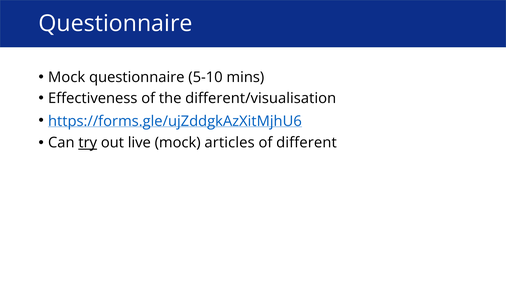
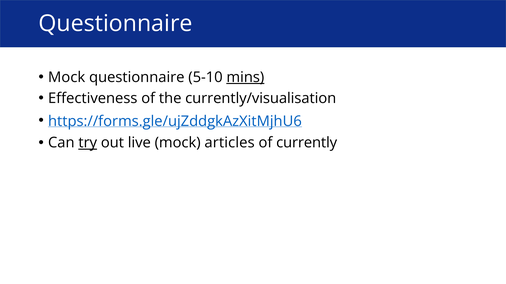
mins underline: none -> present (245, 77)
different/visualisation: different/visualisation -> currently/visualisation (261, 99)
different: different -> currently (307, 143)
